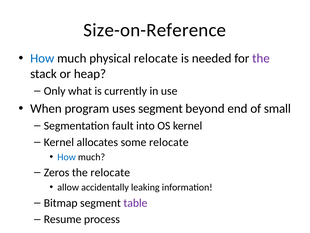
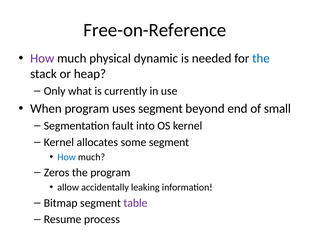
Size-on-Reference: Size-on-Reference -> Free-on-Reference (155, 30)
How colour: blue -> purple (42, 58)
physical relocate: relocate -> dynamic (156, 58)
the colour: purple -> blue (261, 58)
some relocate: relocate -> segment (169, 142)
the relocate: relocate -> program (110, 172)
